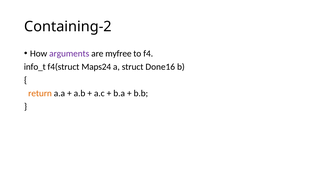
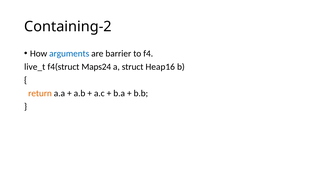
arguments colour: purple -> blue (69, 53)
myfree: myfree -> barrier (118, 53)
info_t: info_t -> live_t (35, 67)
Done16: Done16 -> Heap16 (160, 67)
